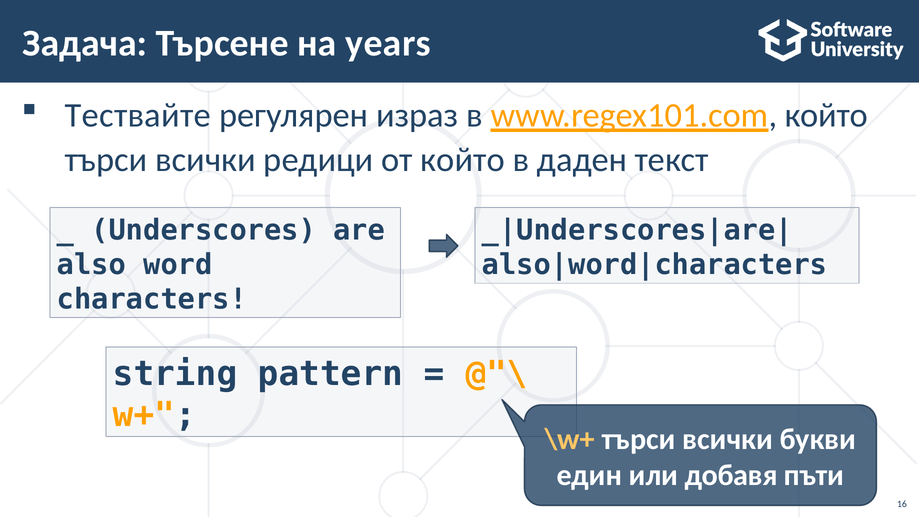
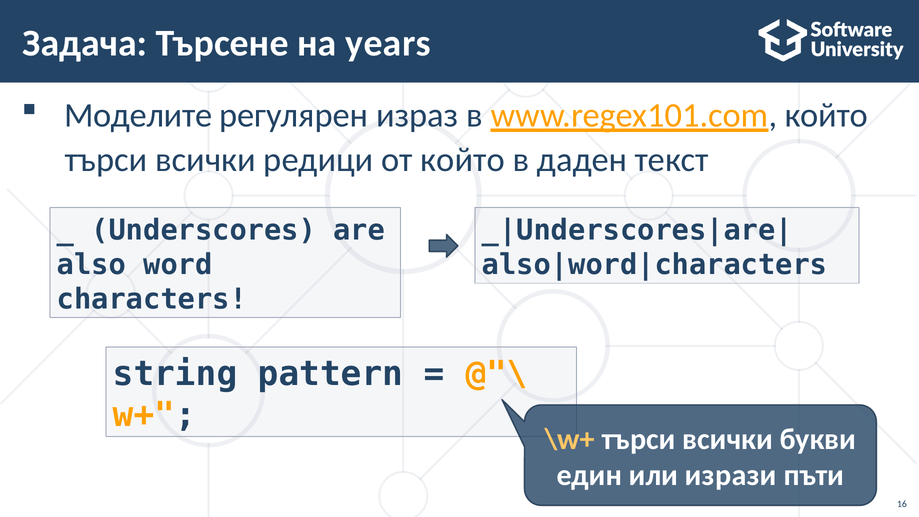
Тествайте: Тествайте -> Моделите (138, 115)
добавя: добавя -> изрази (731, 475)
